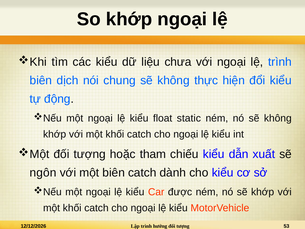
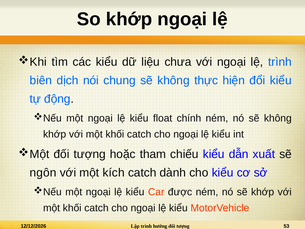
static: static -> chính (189, 118)
một biên: biên -> kích (114, 173)
